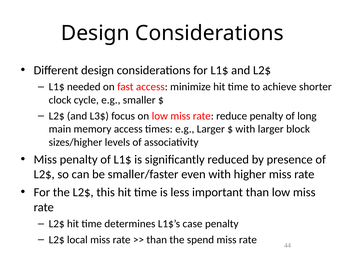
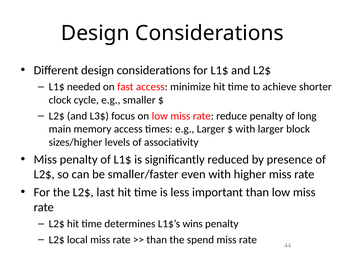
this: this -> last (106, 193)
case: case -> wins (193, 224)
